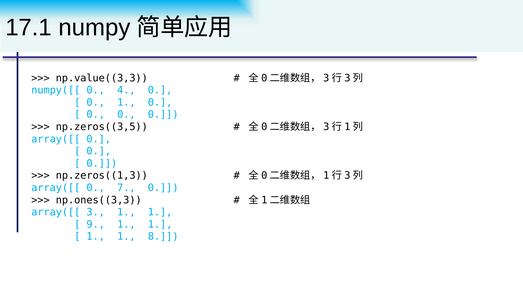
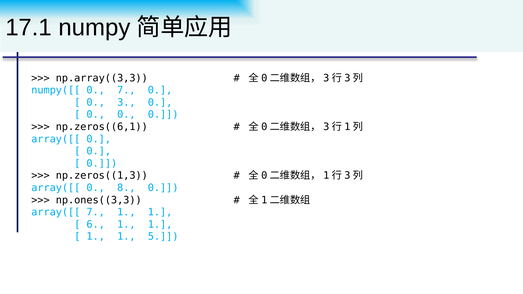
np.value((3,3: np.value((3,3 -> np.array((3,3 (102, 78)
0 4: 4 -> 7 (126, 90)
0 1: 1 -> 3 (126, 102)
np.zeros((3,5: np.zeros((3,5 -> np.zeros((6,1 (102, 127)
7: 7 -> 8 (126, 188)
array([[ 3: 3 -> 7 (96, 212)
9: 9 -> 6 (96, 225)
8: 8 -> 5 (163, 237)
